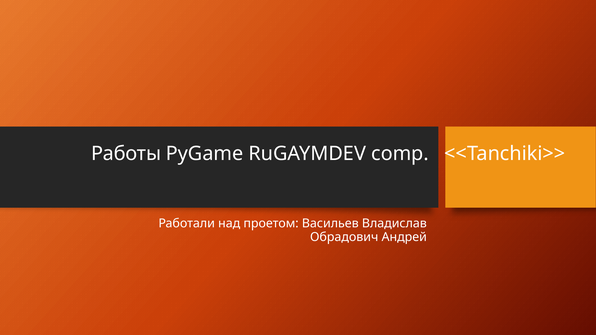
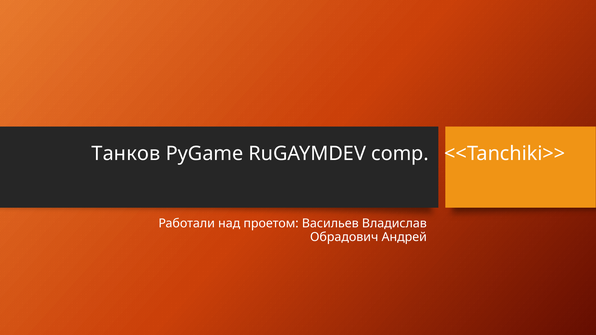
Работы: Работы -> Танков (126, 154)
